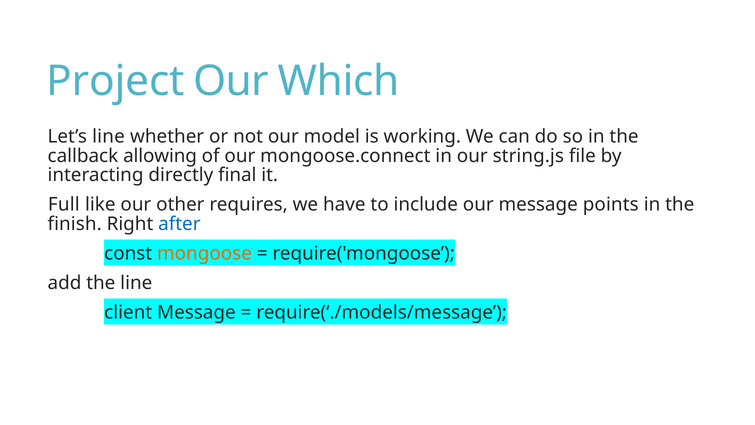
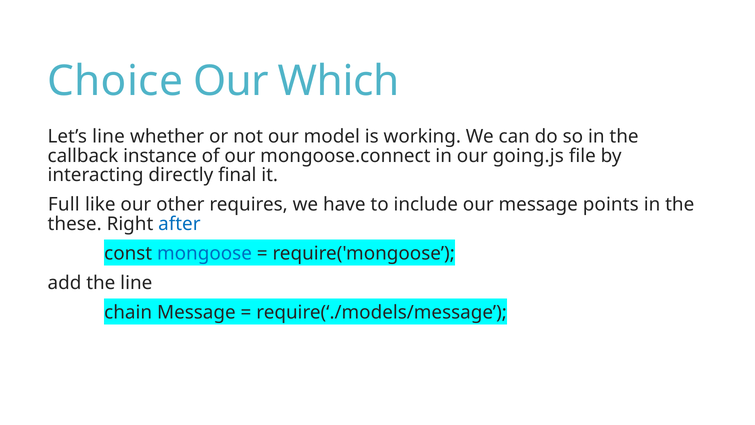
Project: Project -> Choice (115, 81)
allowing: allowing -> instance (160, 156)
string.js: string.js -> going.js (528, 156)
finish: finish -> these (75, 224)
mongoose colour: orange -> blue (204, 253)
client: client -> chain (128, 312)
